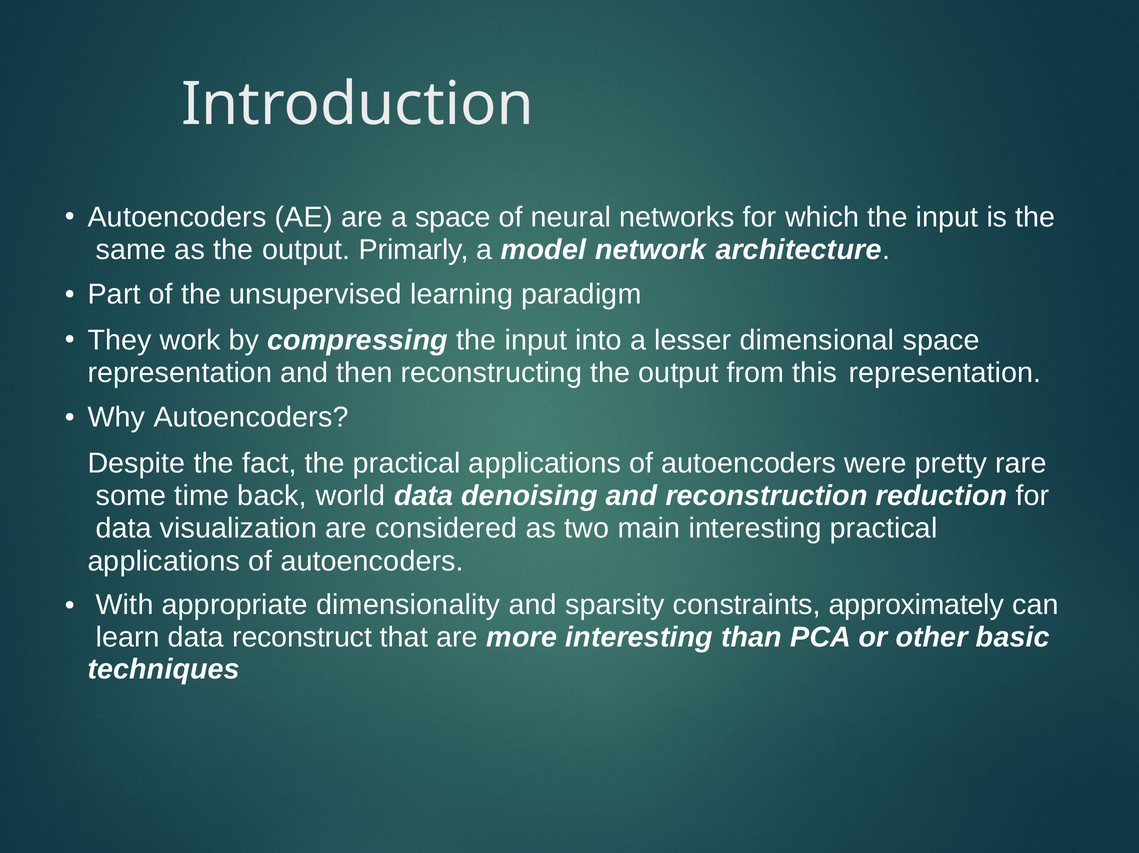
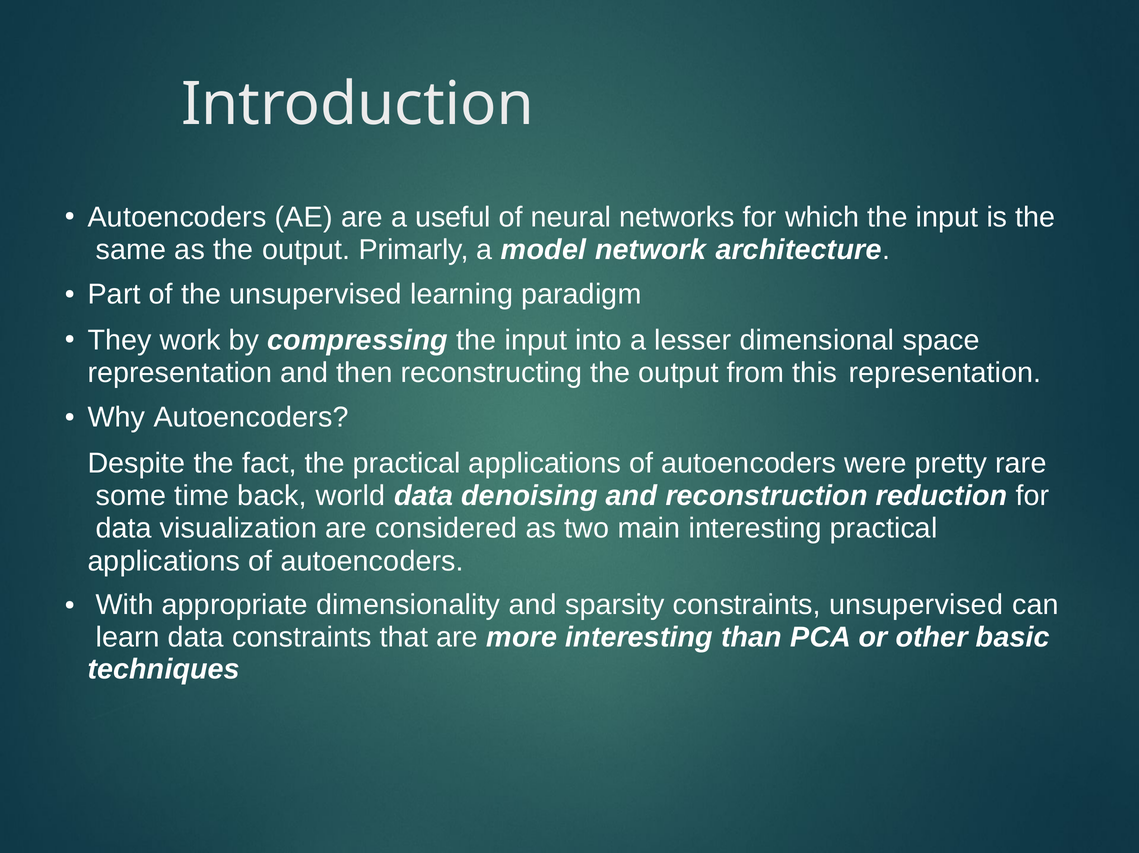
a space: space -> useful (453, 217)
constraints approximately: approximately -> unsupervised (916, 605)
data reconstruct: reconstruct -> constraints (302, 638)
